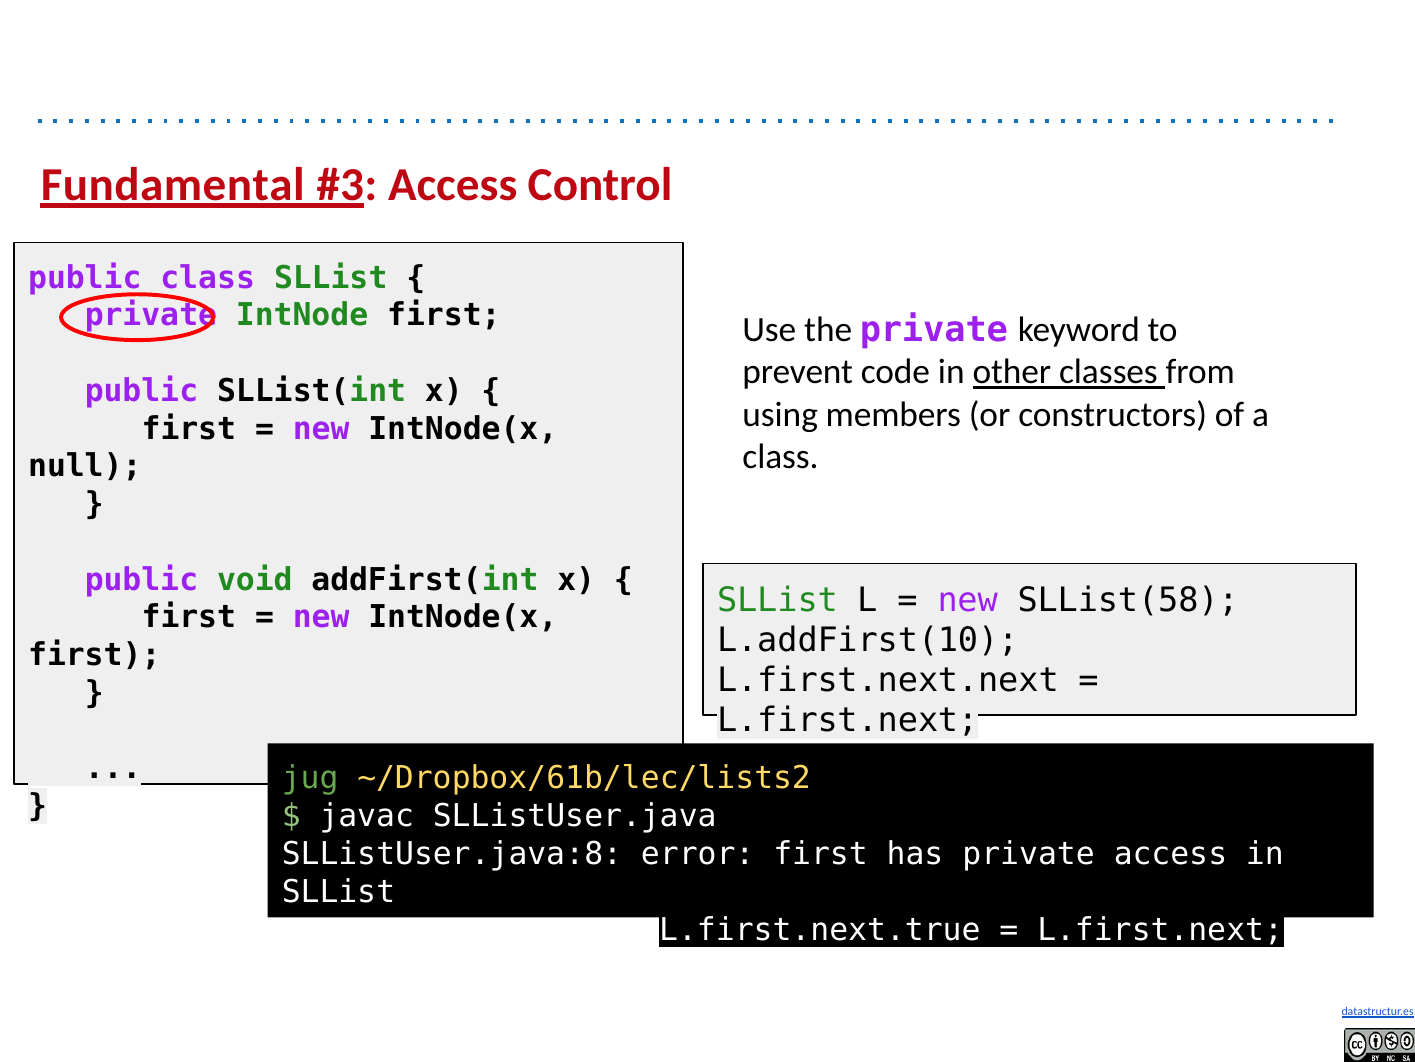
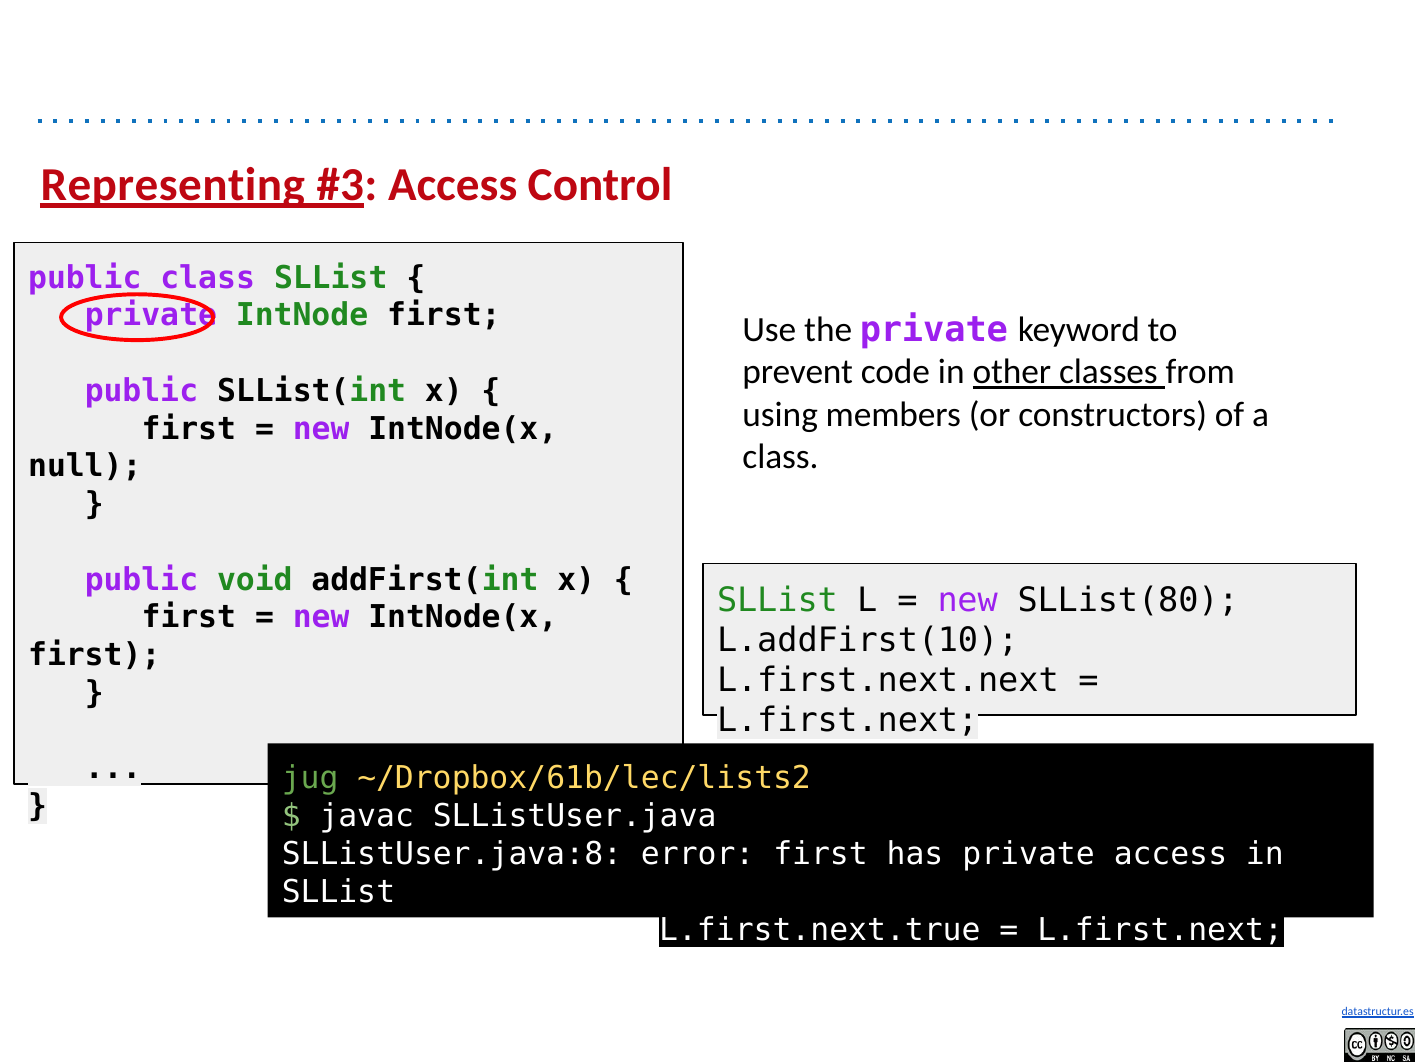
Fundamental: Fundamental -> Representing (173, 184)
SLList(58: SLList(58 -> SLList(80 (1128, 600)
